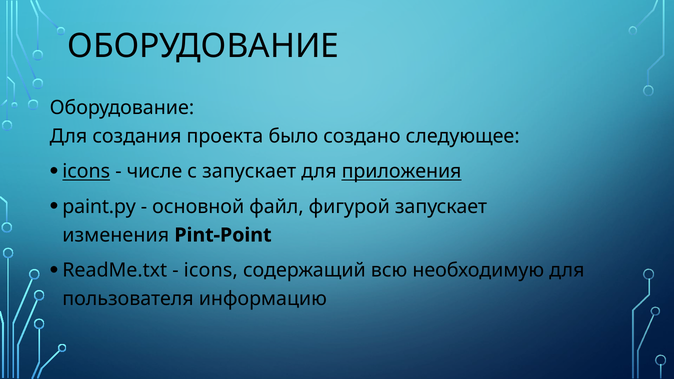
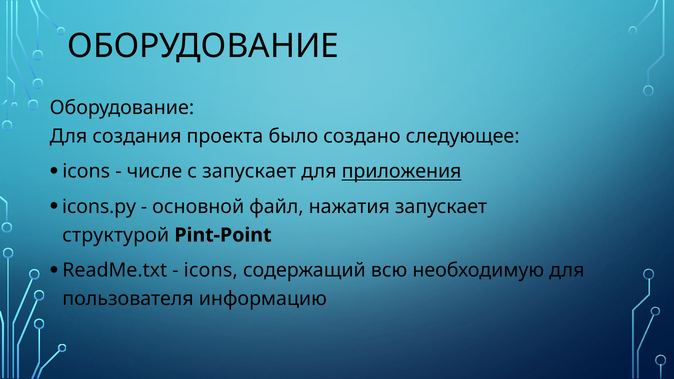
icons underline: present -> none (86, 172)
paint.py: paint.py -> icons.py (99, 207)
фигурой: фигурой -> нажатия (349, 207)
изменения: изменения -> структурой (116, 235)
